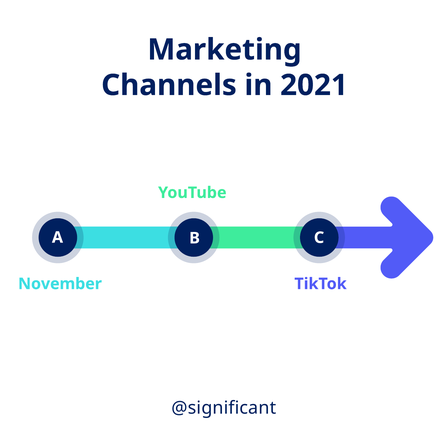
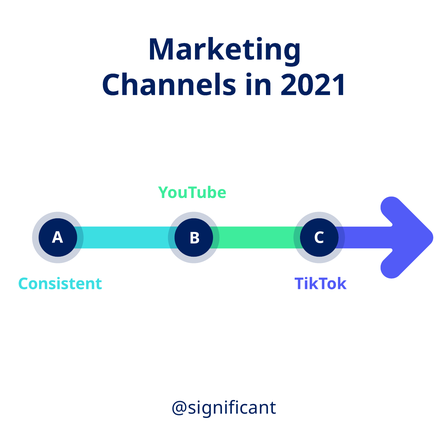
November: November -> Consistent (60, 284)
